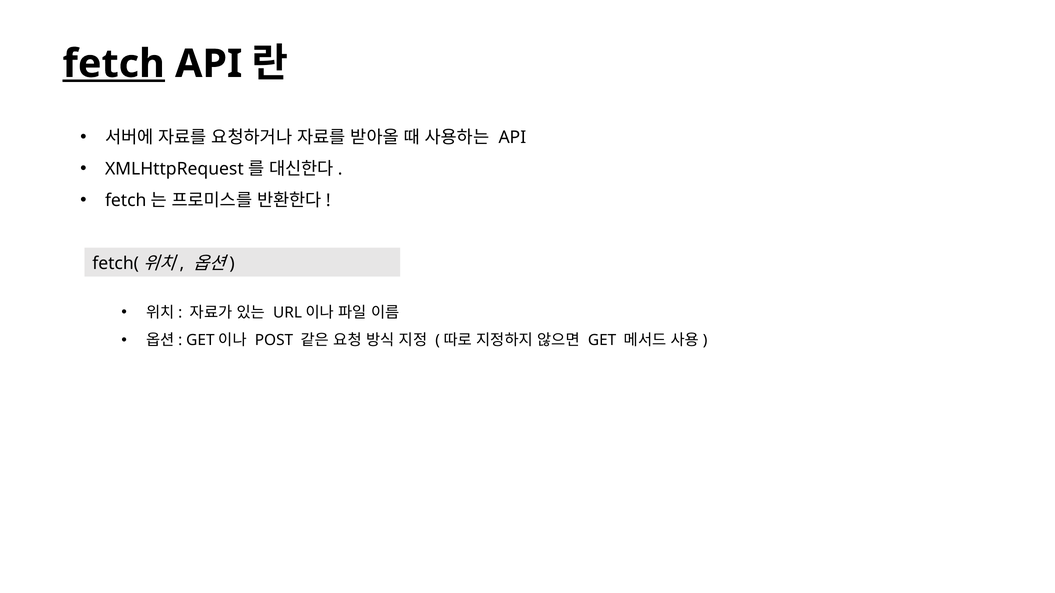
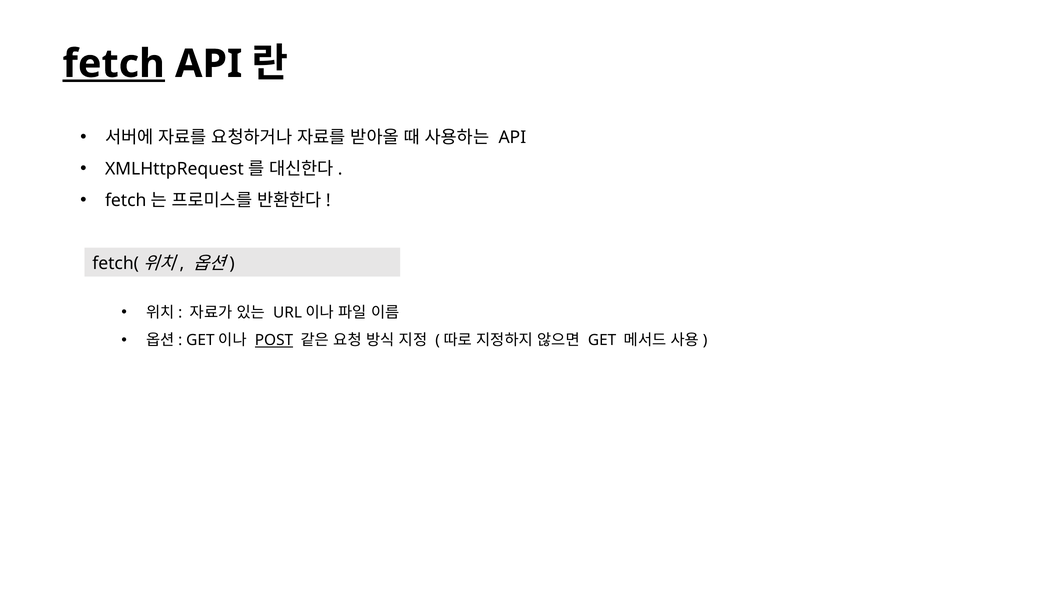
POST underline: none -> present (274, 341)
